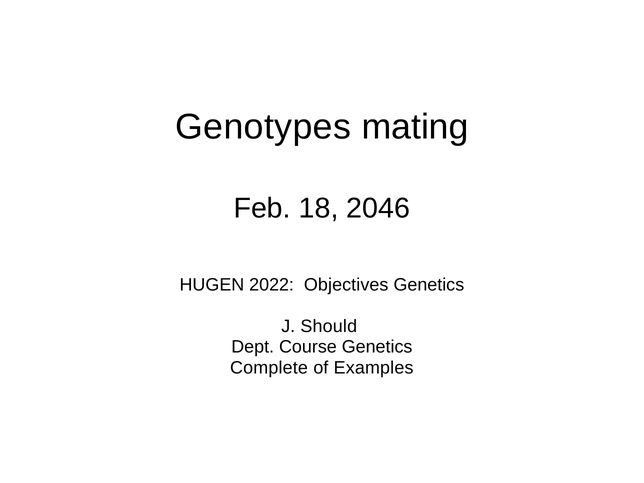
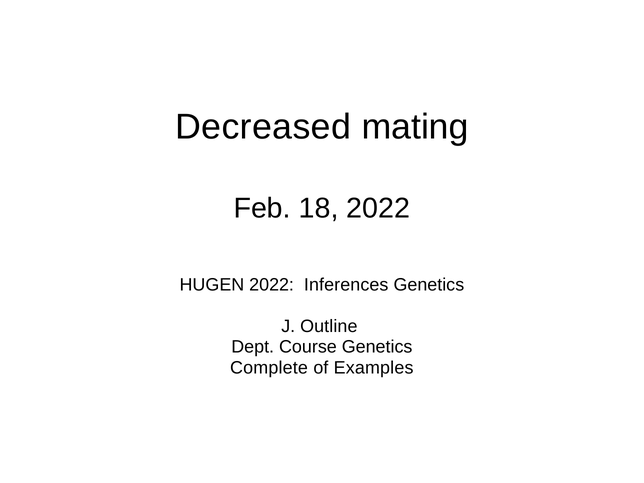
Genotypes: Genotypes -> Decreased (263, 127)
18 2046: 2046 -> 2022 (378, 208)
Objectives: Objectives -> Inferences (346, 285)
Should: Should -> Outline (329, 326)
